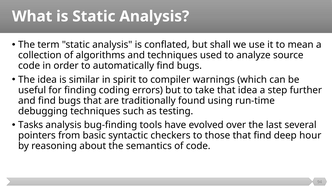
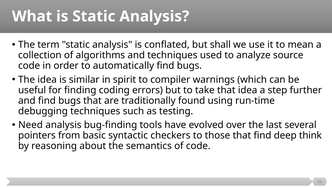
Tasks: Tasks -> Need (31, 125)
hour: hour -> think (310, 135)
